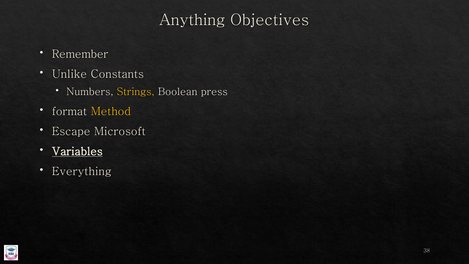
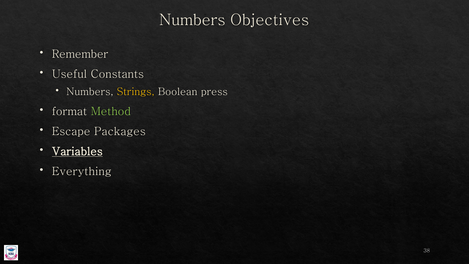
Anything: Anything -> Numbers (192, 20)
Unlike: Unlike -> Useful (69, 74)
Method colour: yellow -> light green (111, 111)
Microsoft: Microsoft -> Packages (120, 131)
